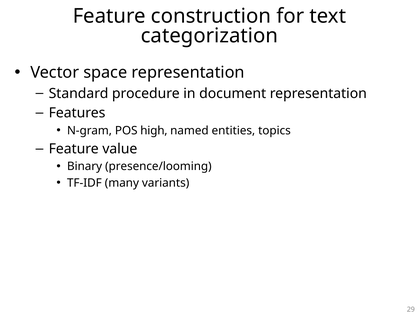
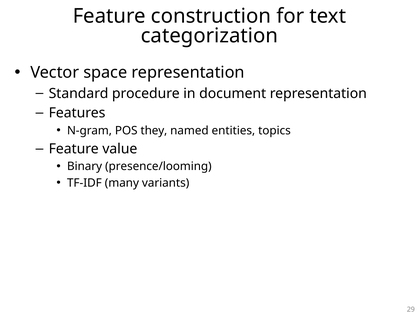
high: high -> they (154, 130)
